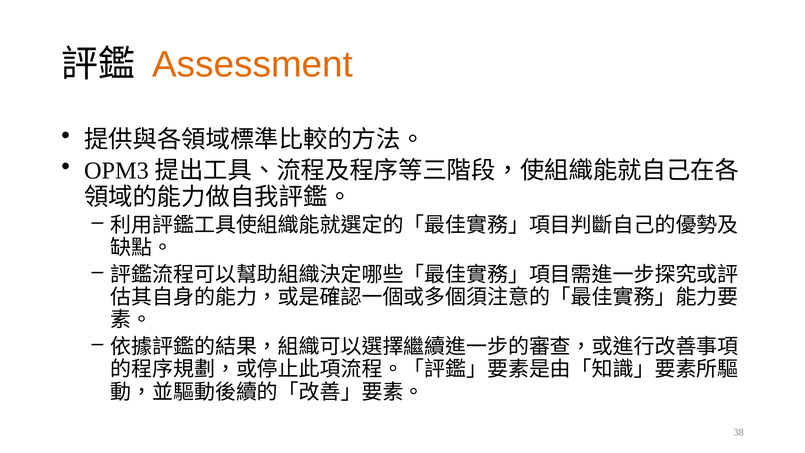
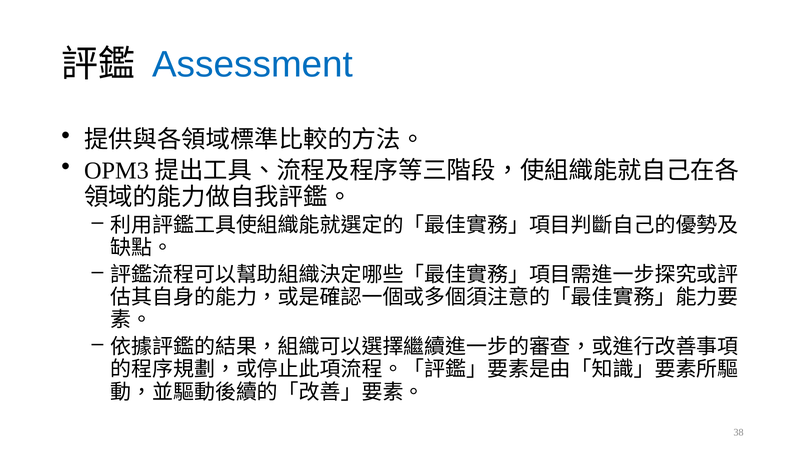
Assessment colour: orange -> blue (253, 64)
